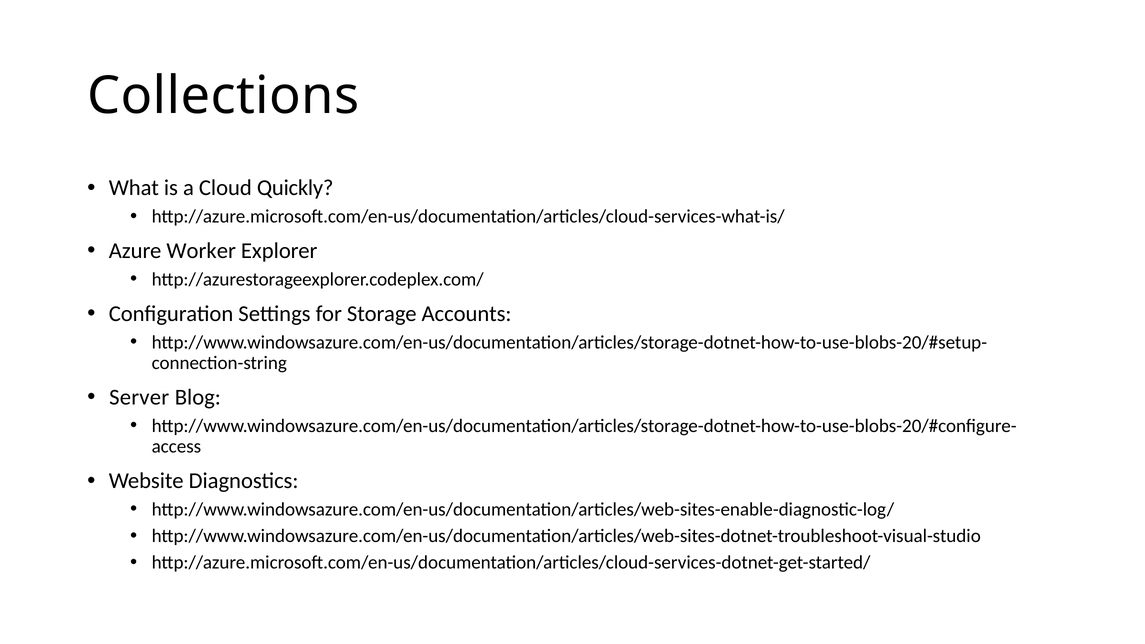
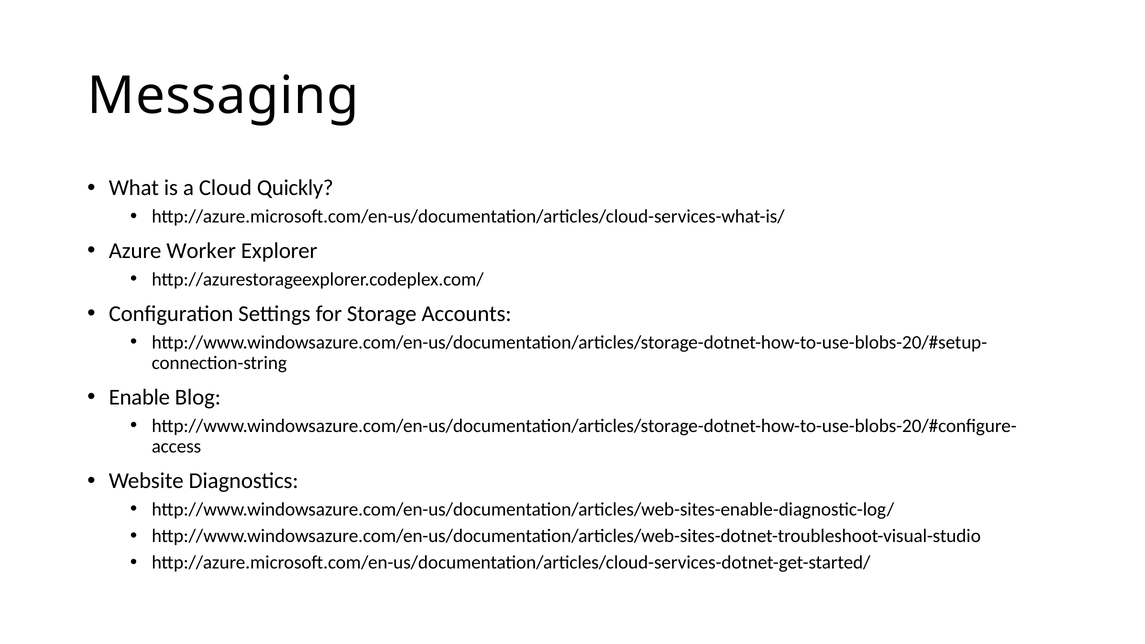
Collections: Collections -> Messaging (223, 96)
Server: Server -> Enable (139, 397)
